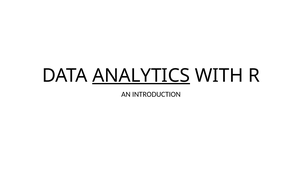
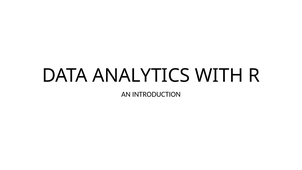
ANALYTICS underline: present -> none (141, 75)
